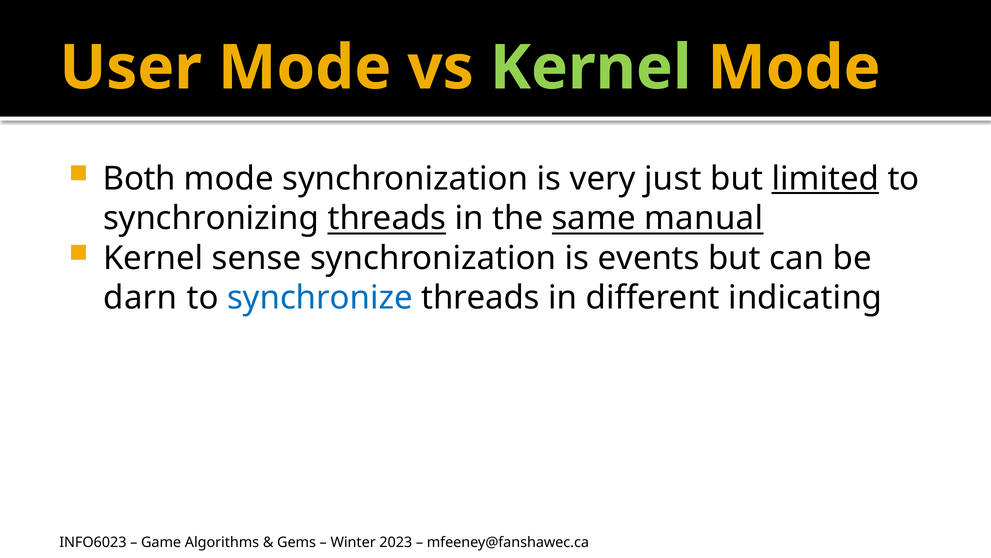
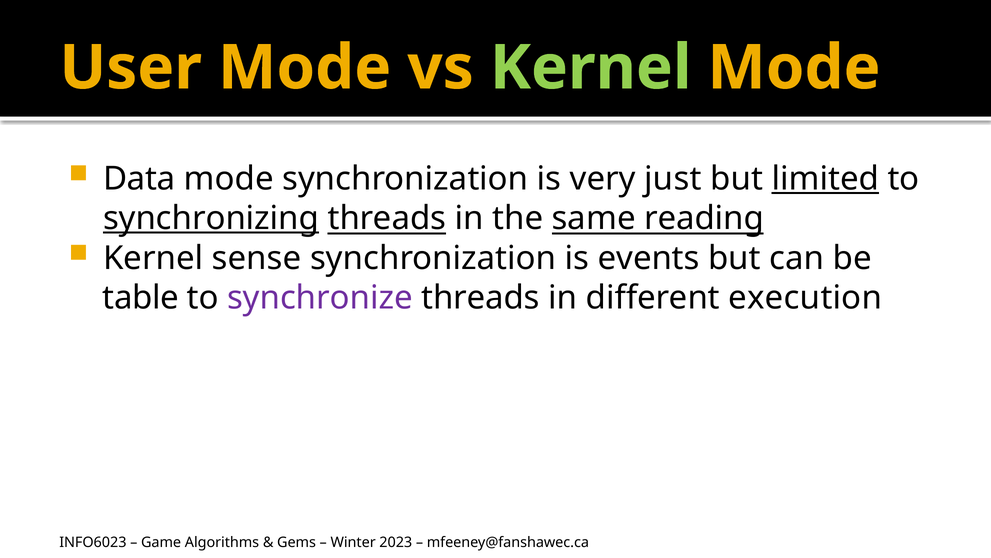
Both: Both -> Data (139, 179)
synchronizing underline: none -> present (211, 218)
manual: manual -> reading (704, 218)
darn: darn -> table (141, 298)
synchronize colour: blue -> purple (320, 298)
indicating: indicating -> execution (805, 298)
